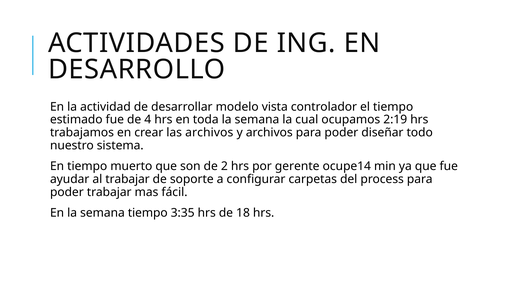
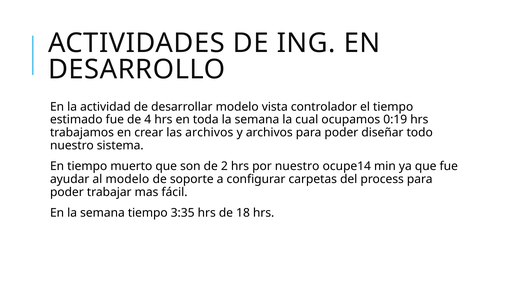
2:19: 2:19 -> 0:19 (395, 120)
por gerente: gerente -> nuestro (297, 166)
al trabajar: trabajar -> modelo (127, 179)
